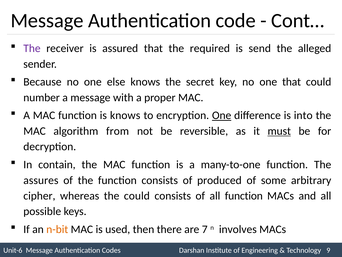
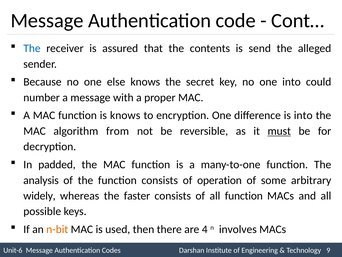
The colour: purple -> blue (32, 48)
required: required -> contents (210, 48)
one that: that -> into (292, 82)
One underline: present -> none (222, 115)
contain: contain -> padded (57, 164)
assures: assures -> analysis (41, 180)
produced: produced -> operation (219, 180)
cipher: cipher -> widely (39, 195)
the could: could -> faster (137, 195)
7: 7 -> 4 (205, 229)
